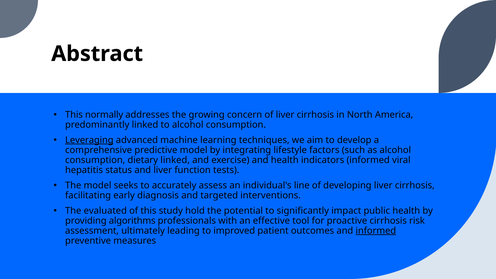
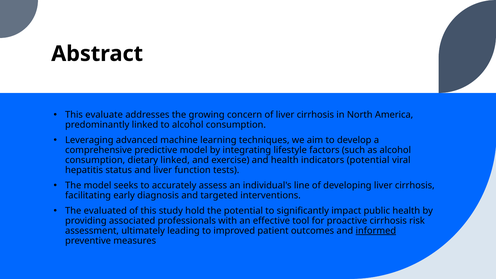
normally: normally -> evaluate (104, 115)
Leveraging underline: present -> none (89, 140)
indicators informed: informed -> potential (368, 160)
algorithms: algorithms -> associated (132, 221)
